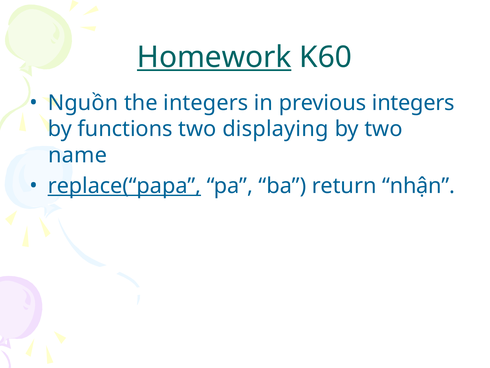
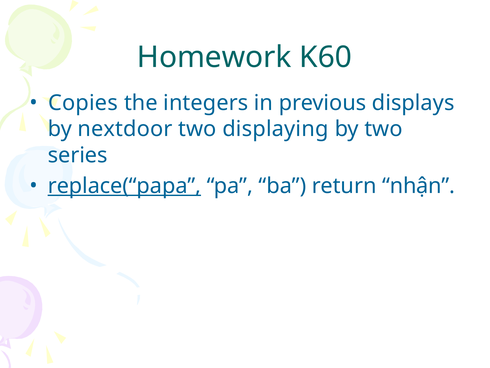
Homework underline: present -> none (214, 57)
Nguồn: Nguồn -> Copies (83, 103)
previous integers: integers -> displays (413, 103)
functions: functions -> nextdoor (125, 129)
name: name -> series (78, 155)
